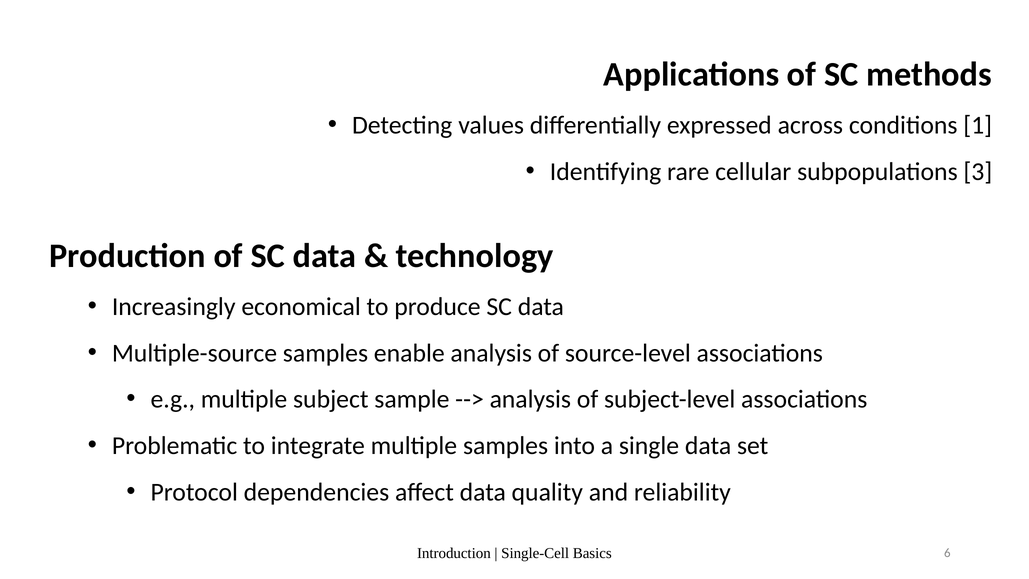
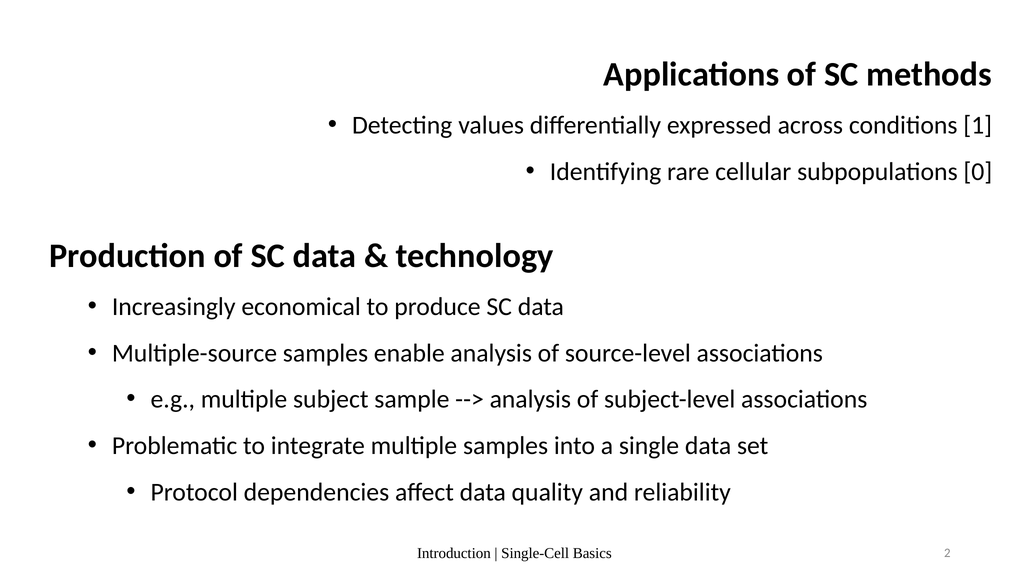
3: 3 -> 0 (978, 172)
6: 6 -> 2 (947, 553)
